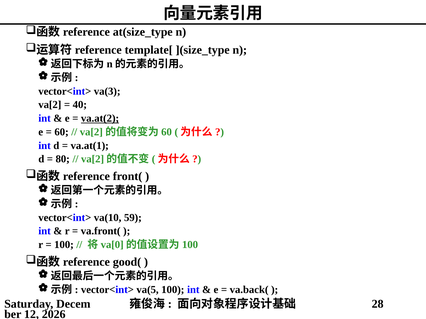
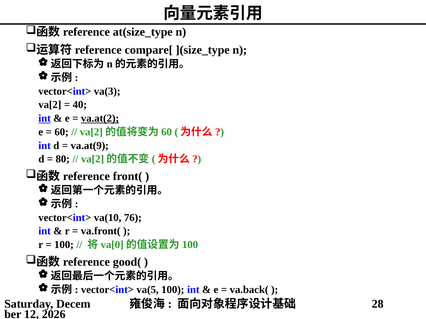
template[: template[ -> compare[ (149, 50)
int underline: none -> present (45, 119)
va.at(1: va.at(1 -> va.at(9 (90, 146)
59: 59 -> 76 (133, 218)
